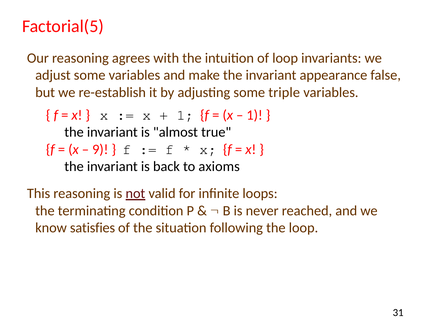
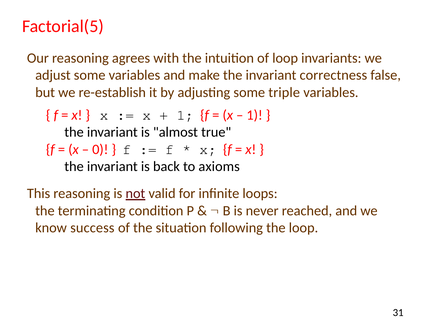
appearance: appearance -> correctness (333, 75)
9: 9 -> 0 (100, 149)
satisfies: satisfies -> success (92, 228)
